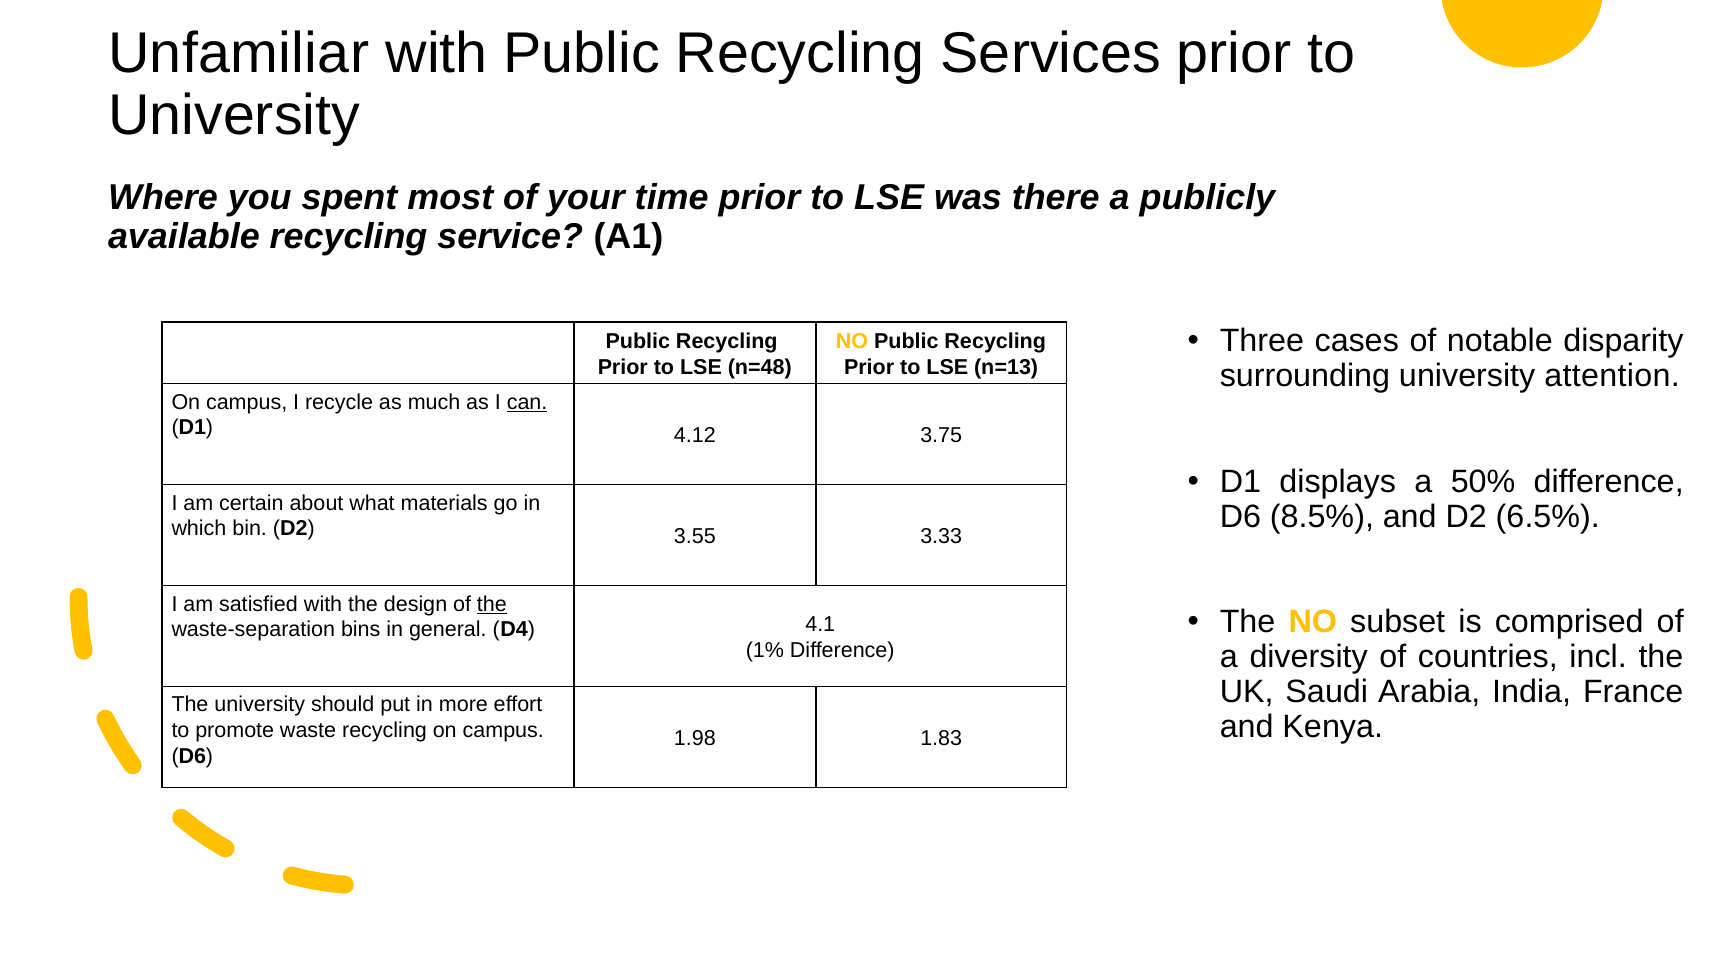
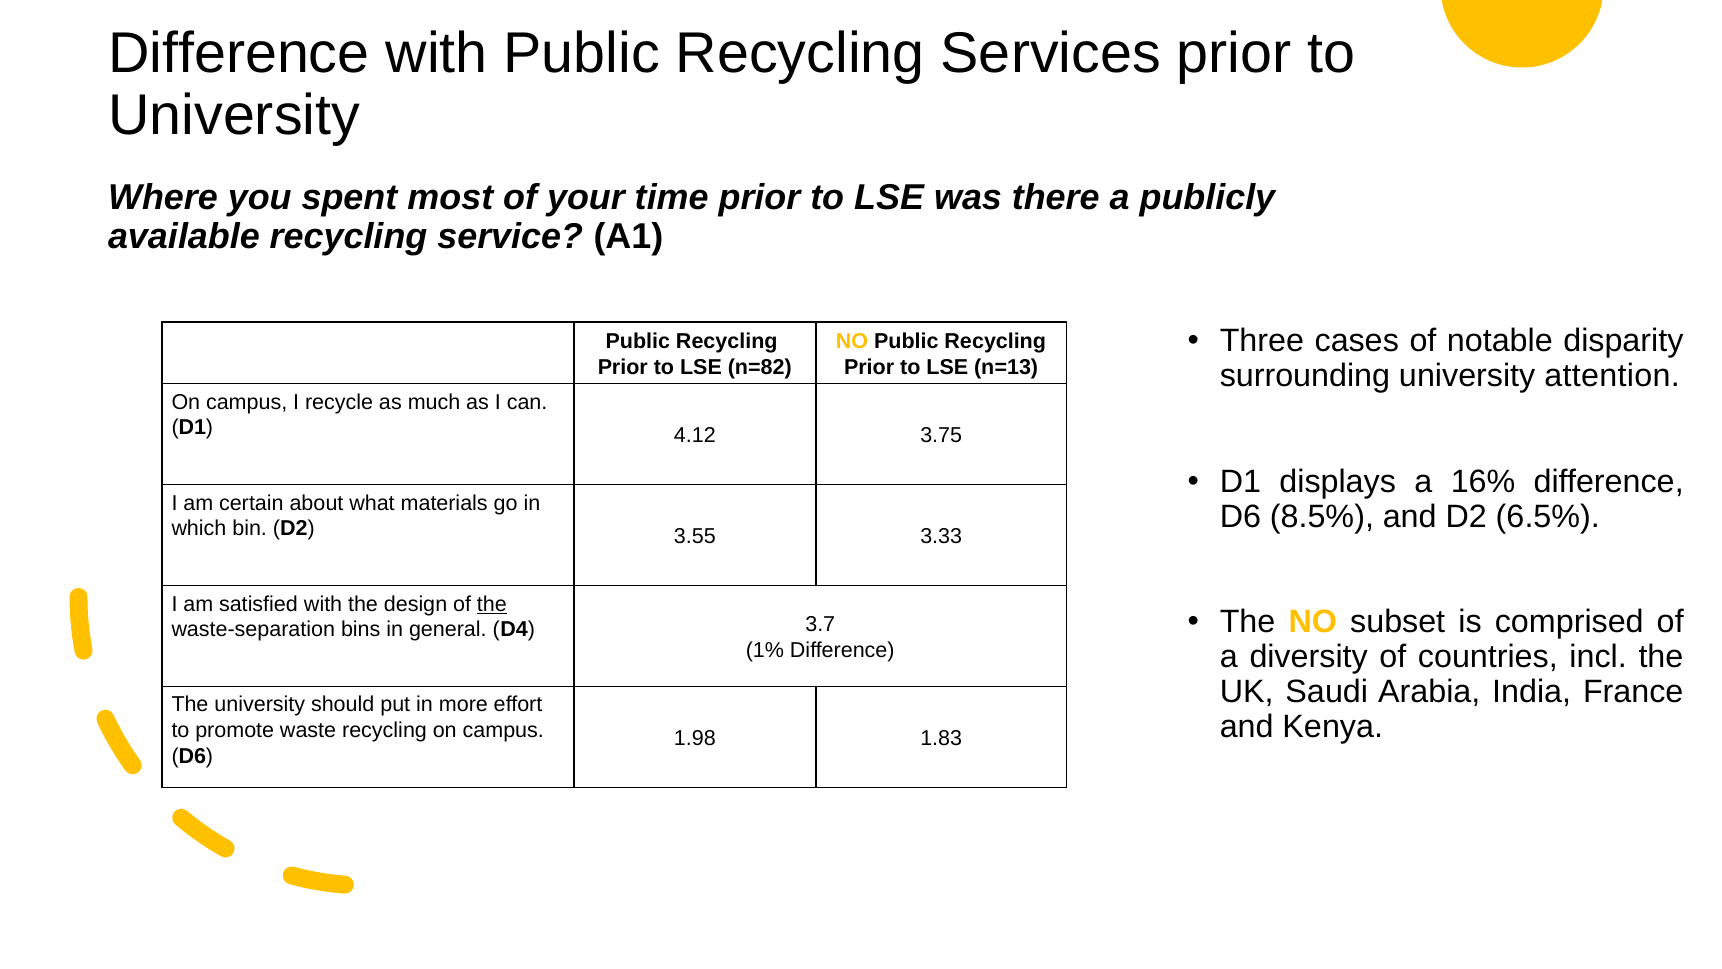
Unfamiliar: Unfamiliar -> Difference (239, 54)
n=48: n=48 -> n=82 (760, 367)
can underline: present -> none (527, 402)
50%: 50% -> 16% (1483, 481)
4.1: 4.1 -> 3.7 (820, 624)
